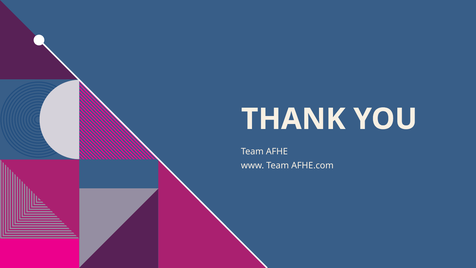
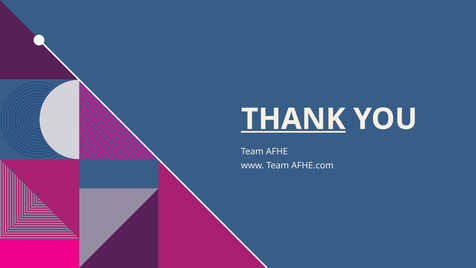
THANK underline: none -> present (293, 119)
